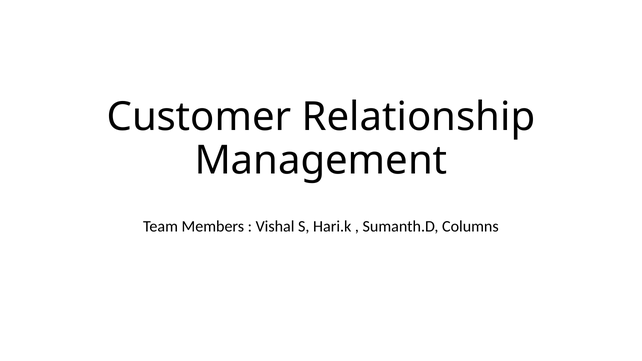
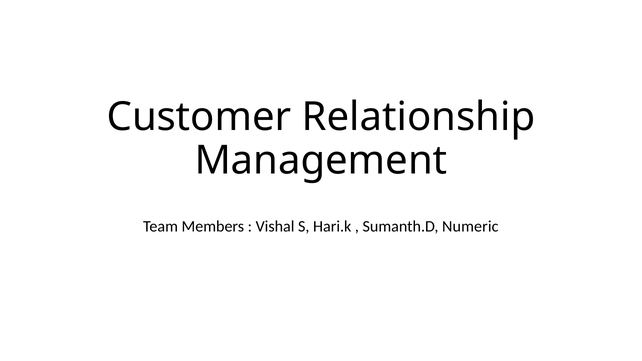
Columns: Columns -> Numeric (470, 227)
